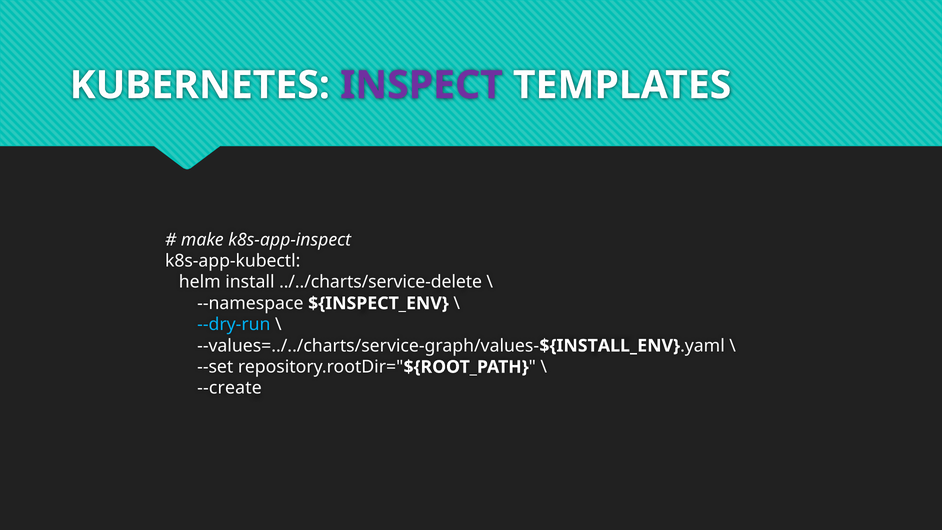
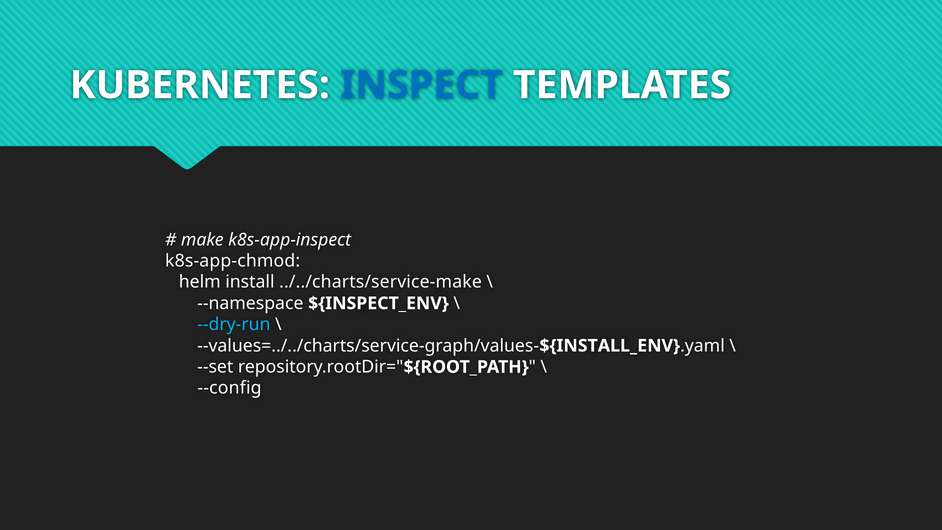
INSPECT colour: purple -> blue (421, 85)
k8s-app-kubectl: k8s-app-kubectl -> k8s-app-chmod (233, 261)
../../charts/service-delete: ../../charts/service-delete -> ../../charts/service-make (381, 282)
--create: --create -> --config (230, 388)
